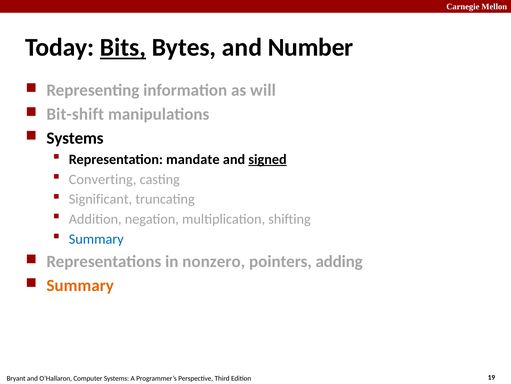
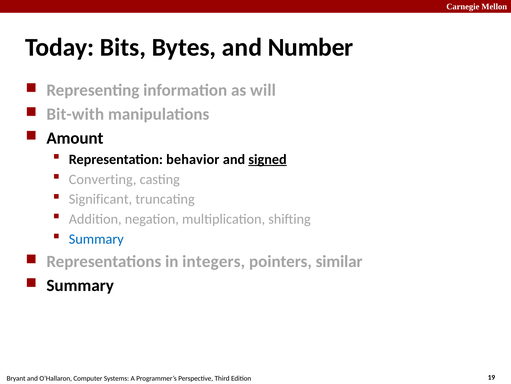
Bits underline: present -> none (123, 47)
Bit-shift: Bit-shift -> Bit-with (75, 114)
Systems: Systems -> Amount (75, 138)
mandate: mandate -> behavior (193, 159)
nonzero: nonzero -> integers (214, 261)
adding: adding -> similar (339, 261)
Summary colour: orange -> black (80, 285)
